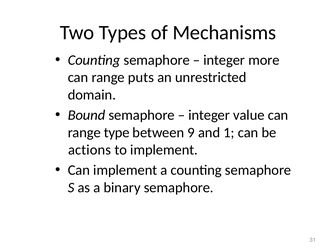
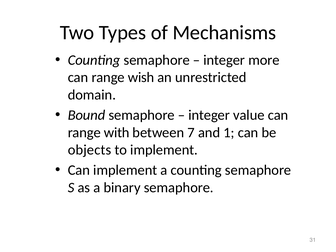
puts: puts -> wish (141, 77)
type: type -> with (117, 132)
9: 9 -> 7 (191, 132)
actions: actions -> objects (89, 150)
